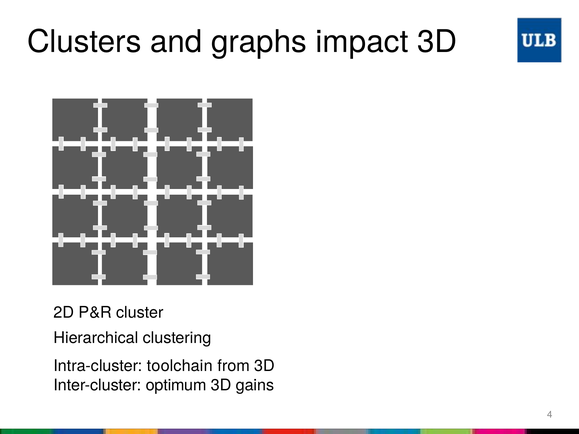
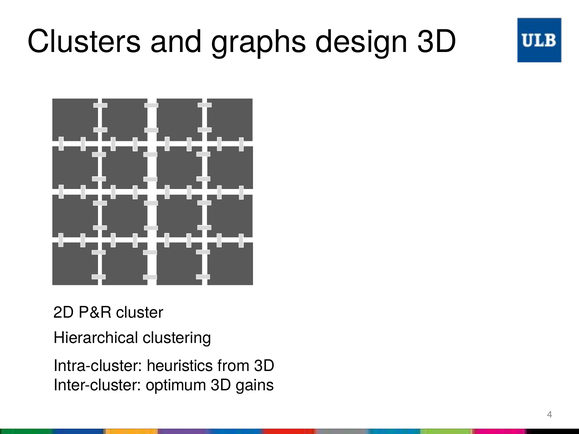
impact: impact -> design (362, 42)
toolchain: toolchain -> heuristics (180, 366)
